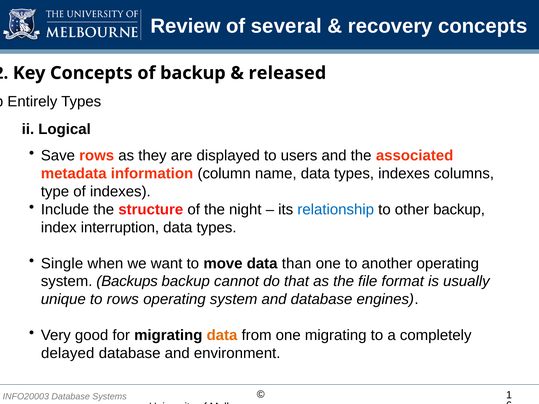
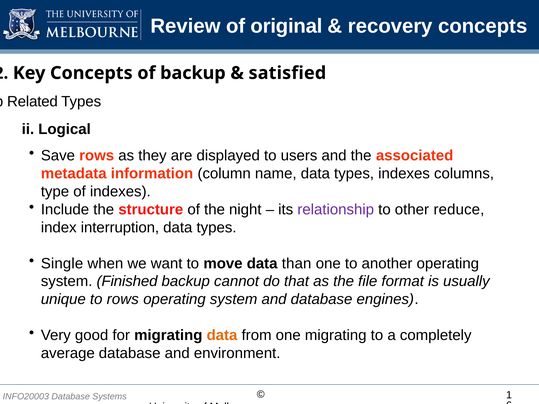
several: several -> original (286, 26)
released: released -> satisfied (287, 73)
Entirely: Entirely -> Related (32, 102)
relationship colour: blue -> purple (336, 210)
other backup: backup -> reduce (459, 210)
Backups: Backups -> Finished (127, 282)
delayed: delayed -> average (68, 353)
